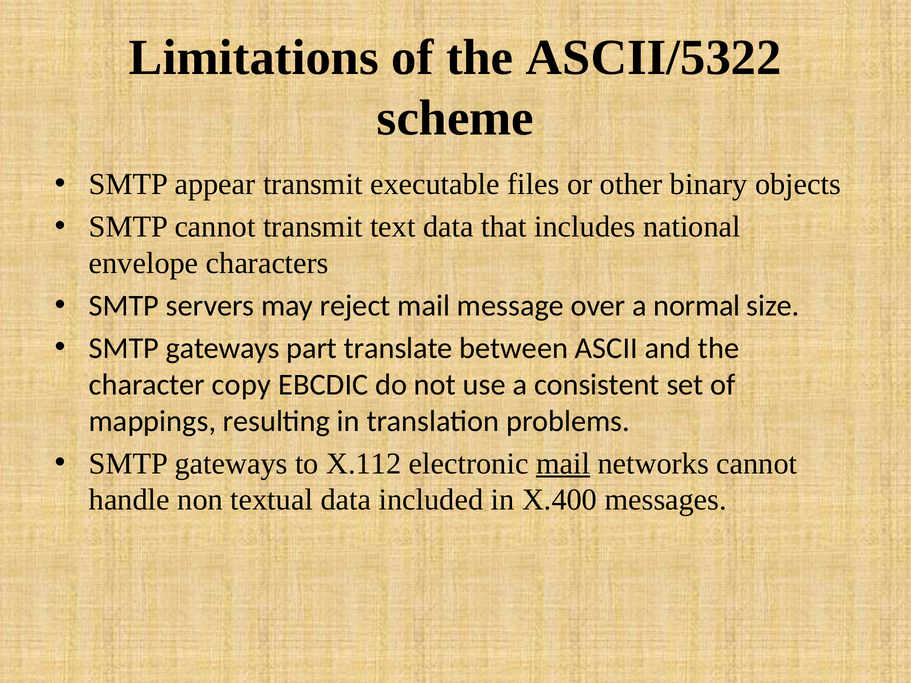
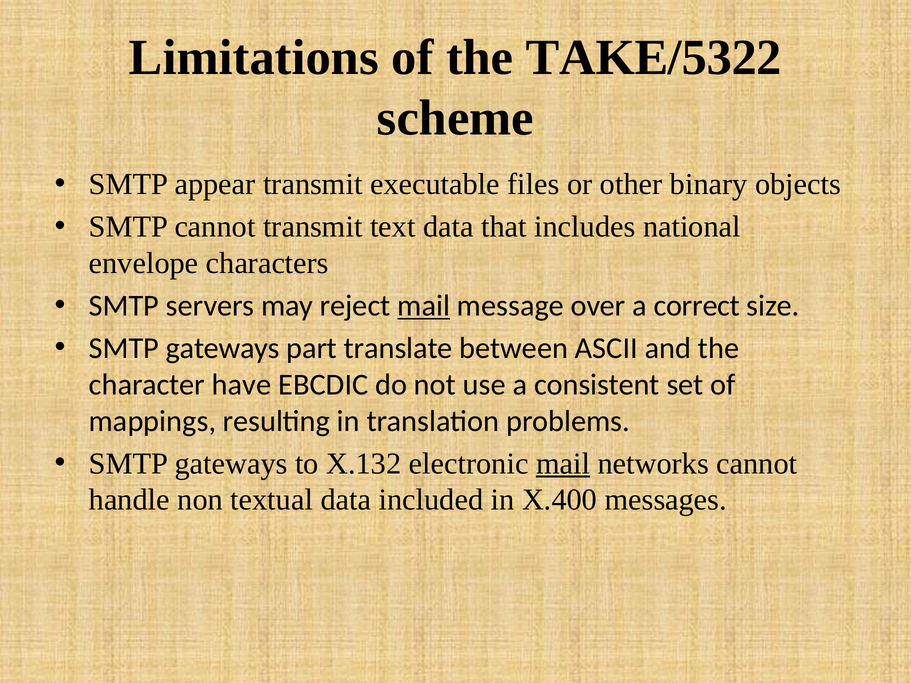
ASCII/5322: ASCII/5322 -> TAKE/5322 (654, 57)
mail underline: none -> present (424, 306)
normal: normal -> correct (697, 306)
copy: copy -> have (242, 385)
X.112: X.112 -> X.132 (364, 464)
